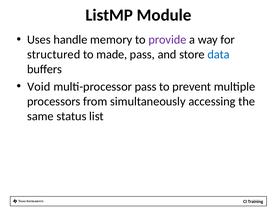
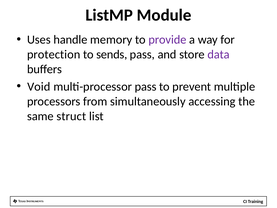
structured: structured -> protection (54, 54)
made: made -> sends (112, 54)
data colour: blue -> purple (219, 54)
status: status -> struct (71, 116)
